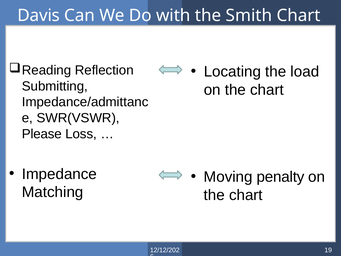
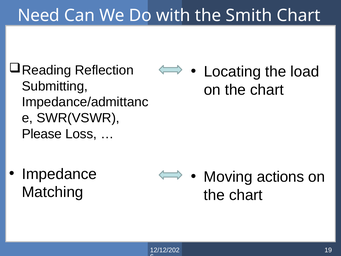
Davis: Davis -> Need (39, 15)
penalty: penalty -> actions (280, 177)
